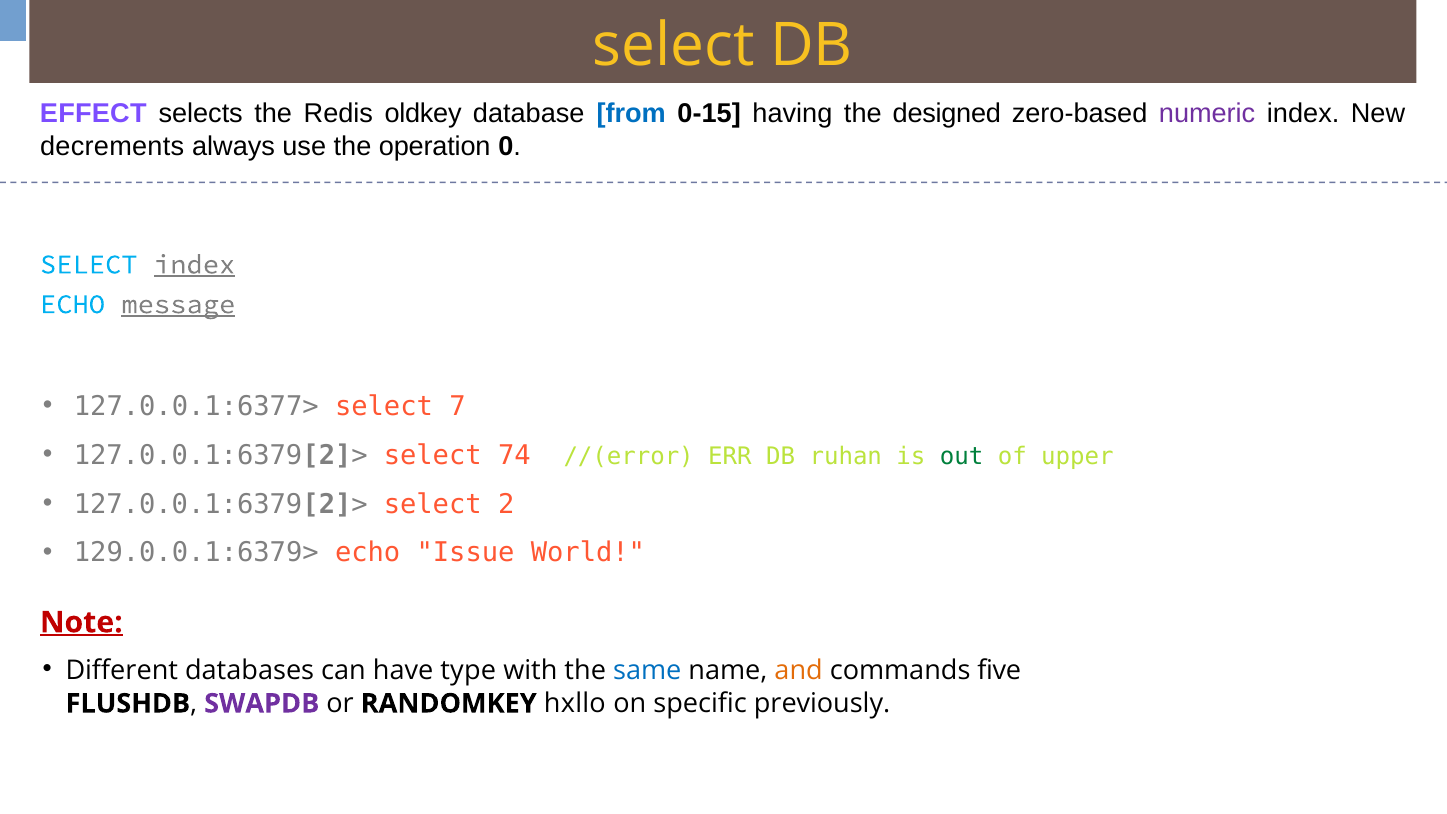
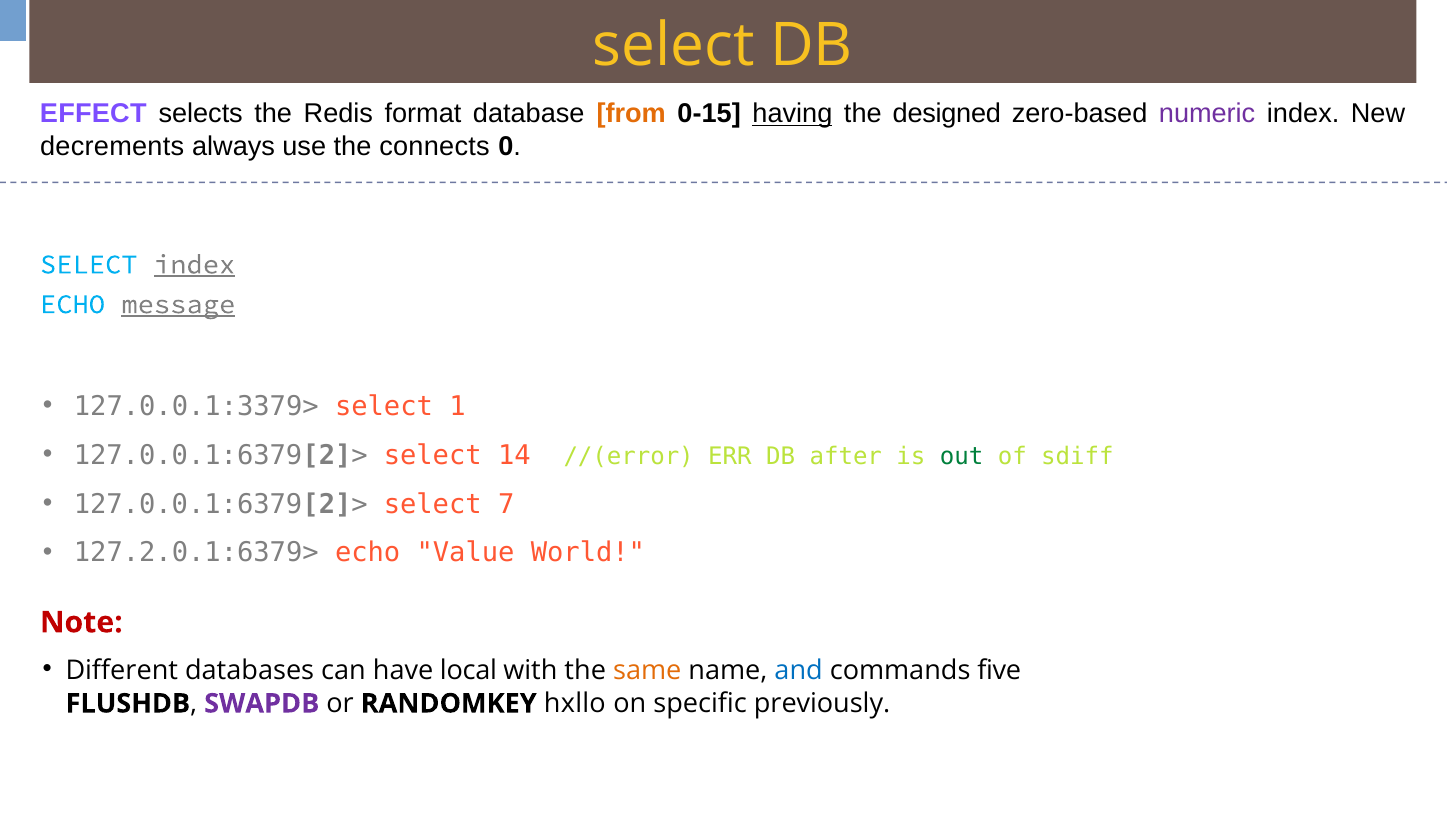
oldkey: oldkey -> format (423, 114)
from colour: blue -> orange (631, 114)
having underline: none -> present (792, 114)
operation: operation -> connects (435, 146)
127.0.0.1:6377>: 127.0.0.1:6377> -> 127.0.0.1:3379> (196, 406)
7: 7 -> 1 (457, 406)
74: 74 -> 14 (514, 455)
ruhan: ruhan -> after (846, 456)
upper: upper -> sdiff (1077, 456)
2: 2 -> 7 (506, 504)
129.0.0.1:6379>: 129.0.0.1:6379> -> 127.2.0.1:6379> (196, 553)
Issue: Issue -> Value (466, 553)
Note underline: present -> none (81, 622)
type: type -> local (468, 671)
same colour: blue -> orange (647, 671)
and colour: orange -> blue (799, 671)
